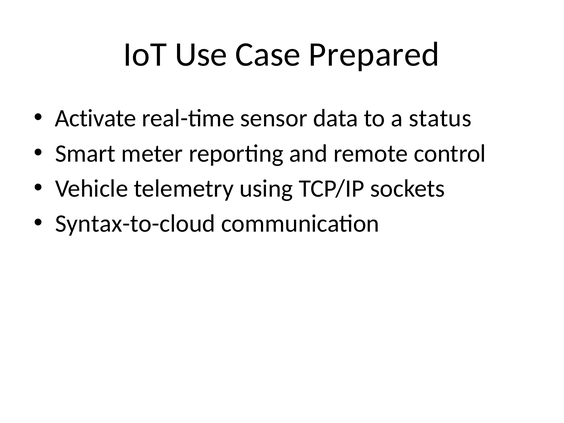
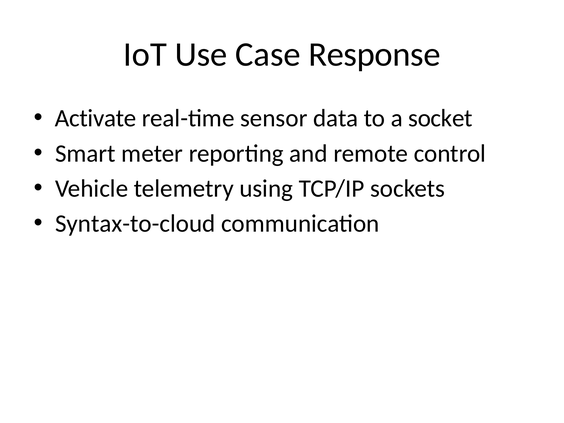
Prepared: Prepared -> Response (375, 55)
status: status -> socket (440, 118)
